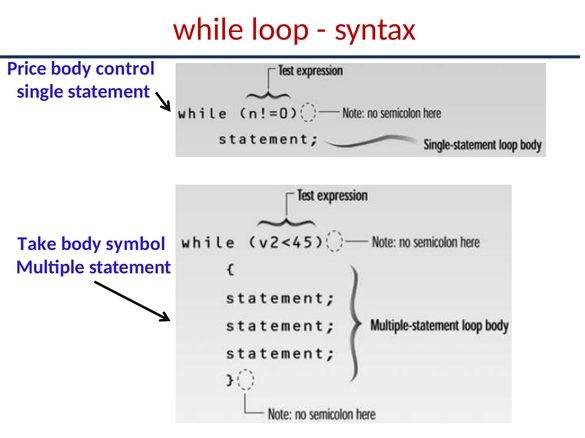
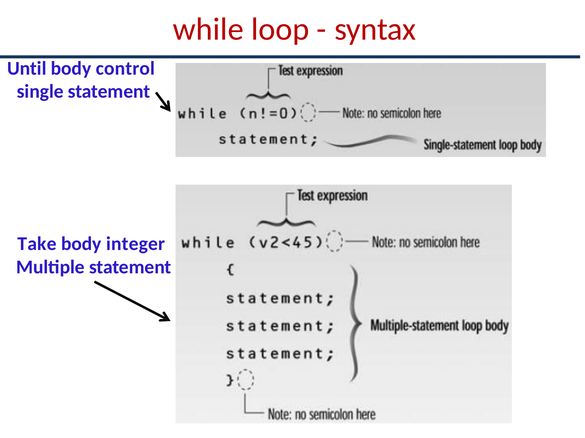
Price: Price -> Until (27, 68)
symbol: symbol -> integer (136, 244)
